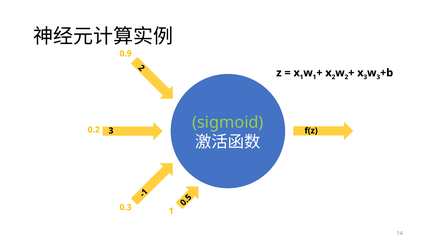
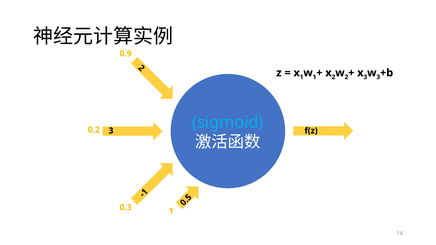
sigmoid colour: light green -> light blue (228, 123)
